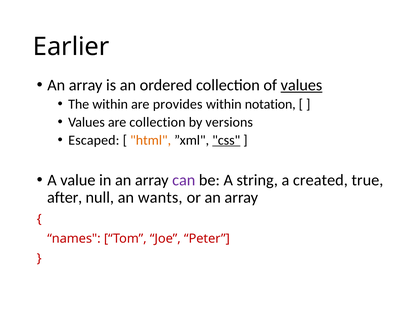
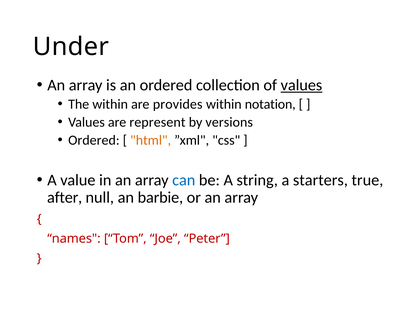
Earlier: Earlier -> Under (71, 47)
are collection: collection -> represent (157, 122)
Escaped: Escaped -> Ordered (94, 140)
css underline: present -> none (226, 140)
can colour: purple -> blue (184, 180)
created: created -> starters (320, 180)
wants: wants -> barbie (160, 198)
